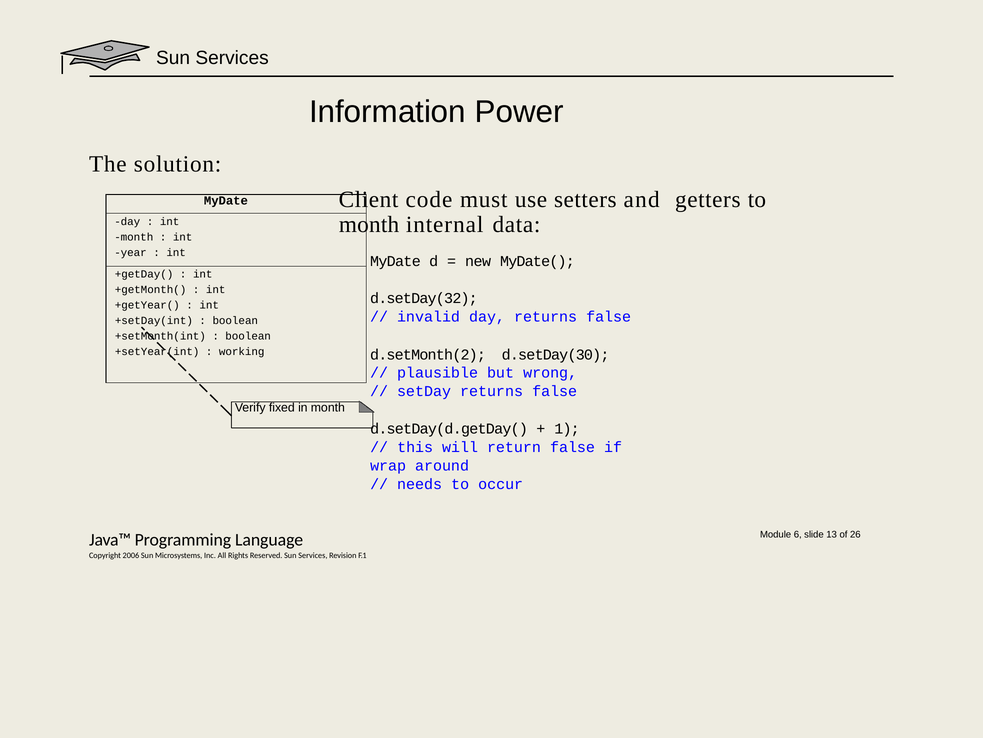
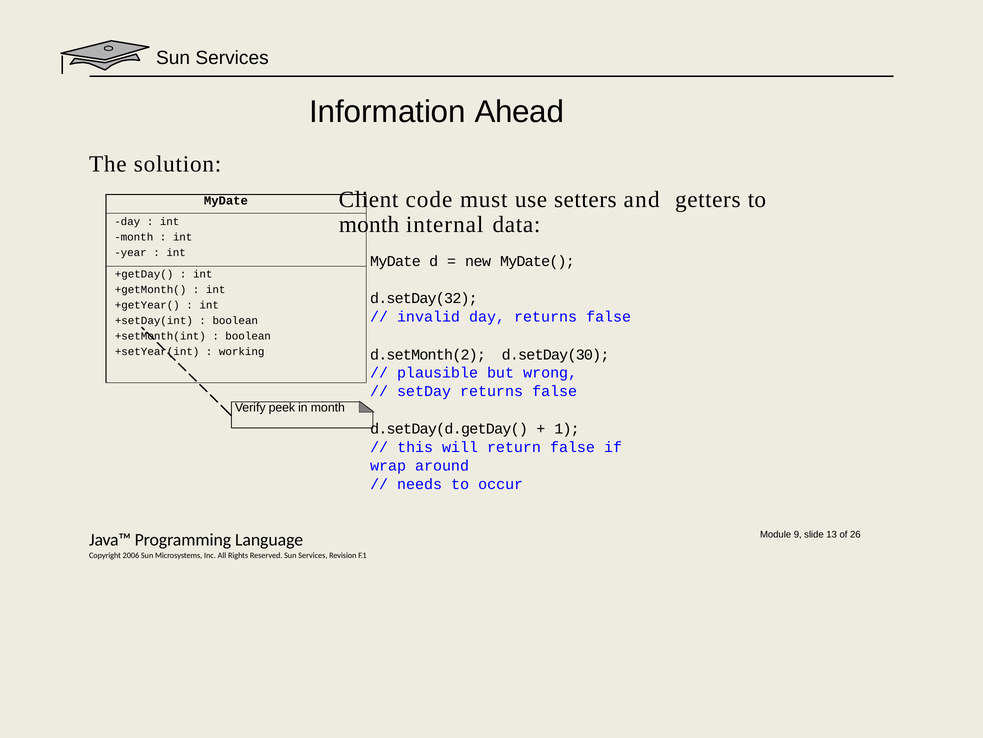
Power: Power -> Ahead (519, 112)
fixed: fixed -> peek (282, 407)
6: 6 -> 9 (798, 534)
